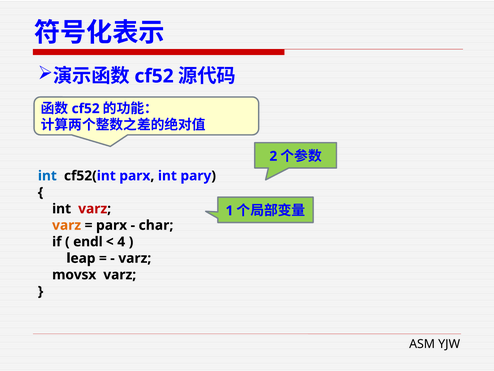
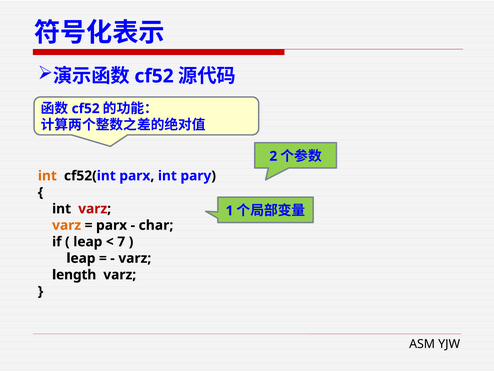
int colour: blue -> orange (47, 176)
endl: endl -> leap (88, 241)
4: 4 -> 7 (121, 241)
movsx: movsx -> length (74, 274)
